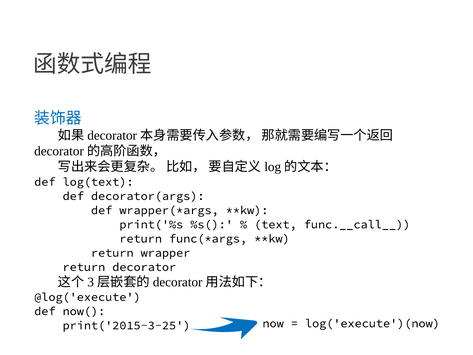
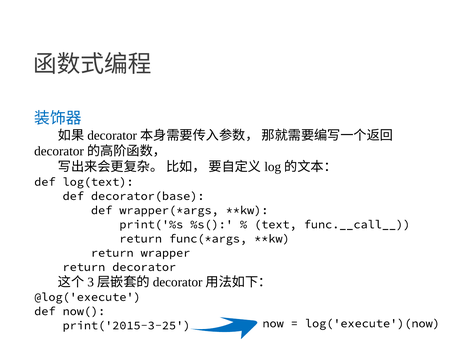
decorator(args: decorator(args -> decorator(base (148, 196)
